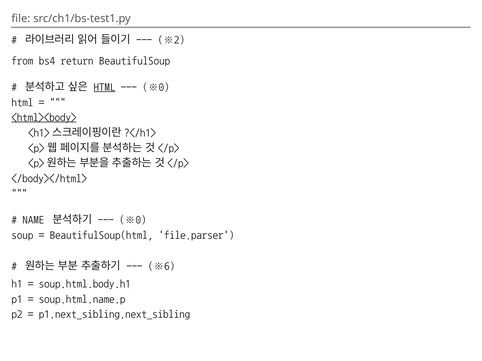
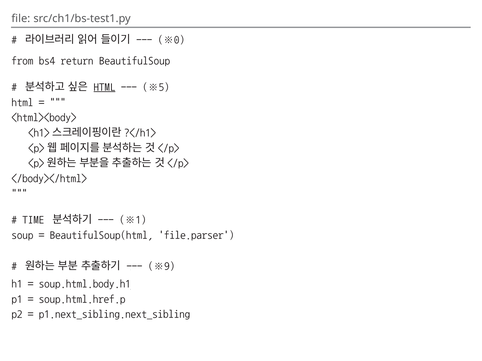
※2: ※2 -> ※0 (171, 40)
※0: ※0 -> ※5 (156, 87)
<html><body> underline: present -> none (44, 118)
NAME: NAME -> TIME (33, 220)
※0: ※0 -> ※1 (133, 220)
※6: ※6 -> ※9 (161, 266)
soup.html.name.p: soup.html.name.p -> soup.html.href.p (82, 299)
